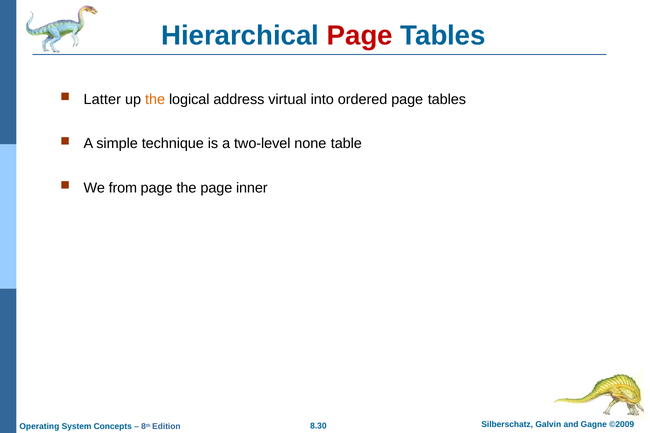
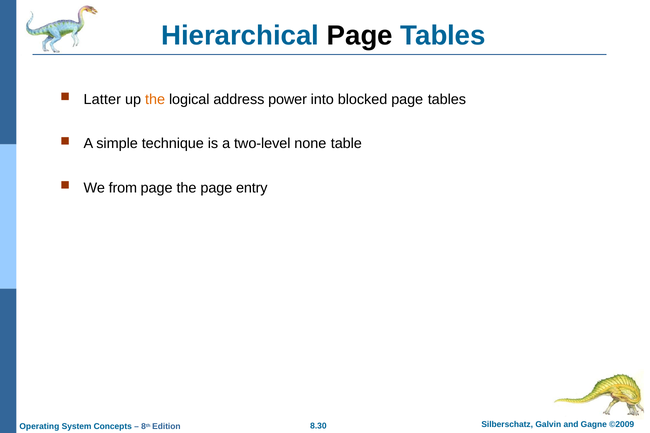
Page colour: red -> black (360, 35)
virtual: virtual -> power (288, 100)
ordered: ordered -> blocked (363, 100)
inner: inner -> entry (252, 188)
